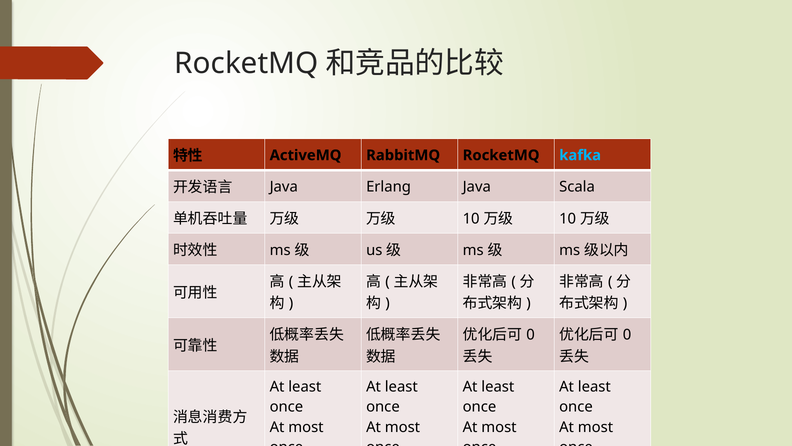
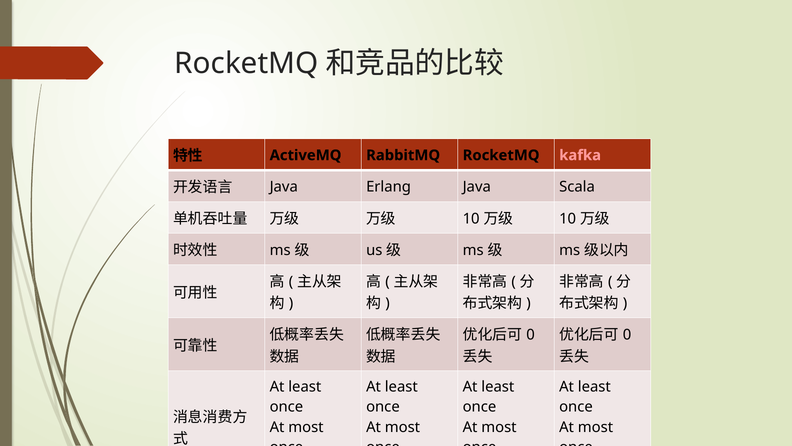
kafka colour: light blue -> pink (580, 155)
